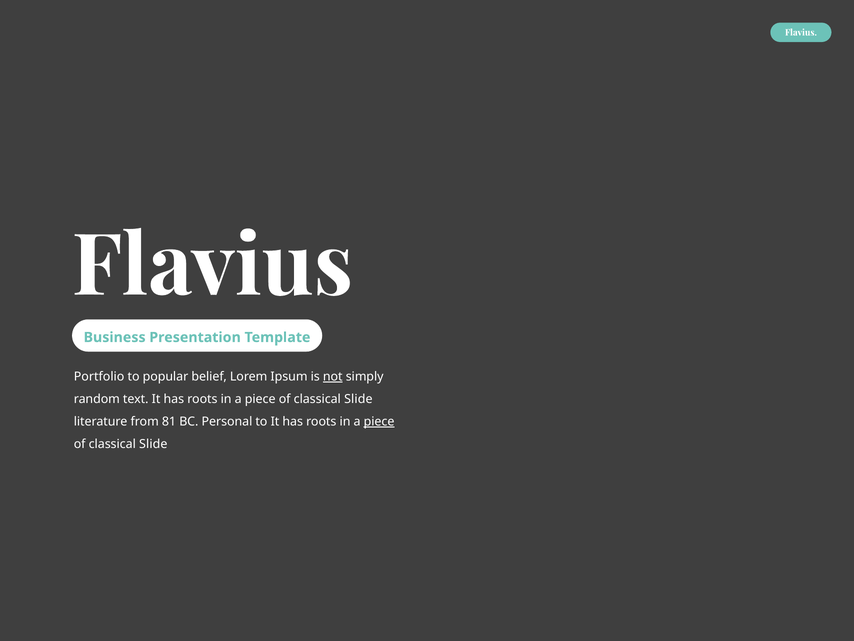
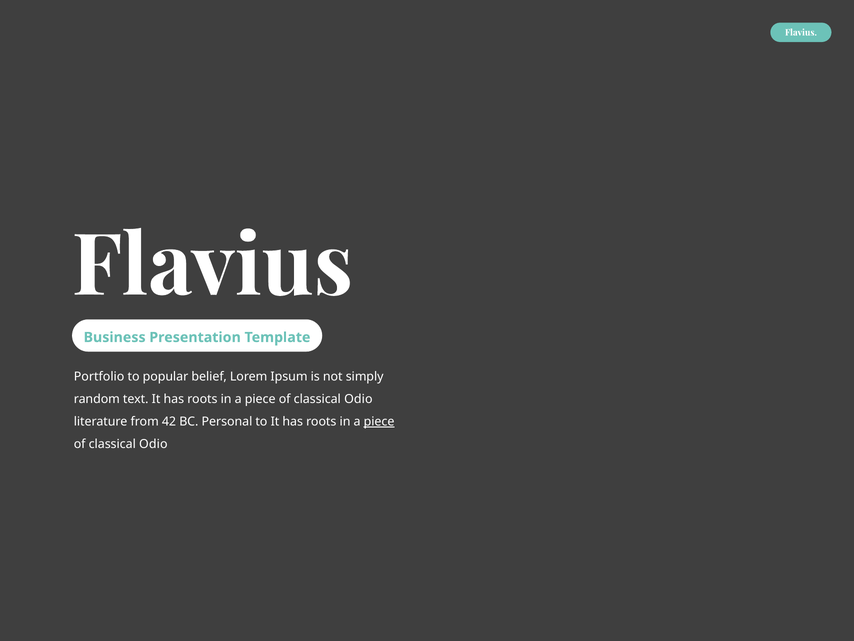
not underline: present -> none (333, 376)
Slide: Slide -> Odio (358, 399)
81: 81 -> 42 (169, 421)
Slide: Slide -> Odio (153, 444)
